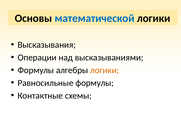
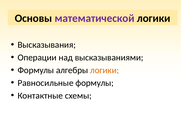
математической colour: blue -> purple (95, 18)
